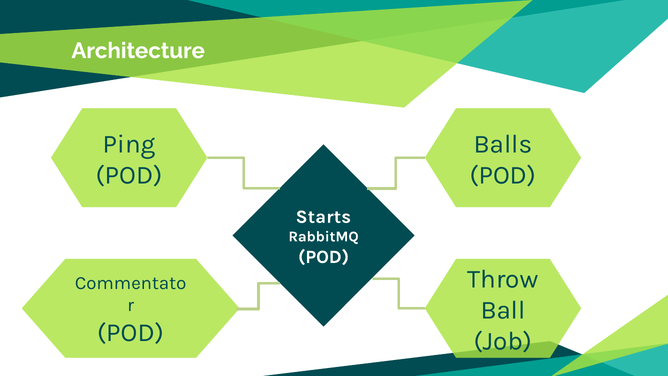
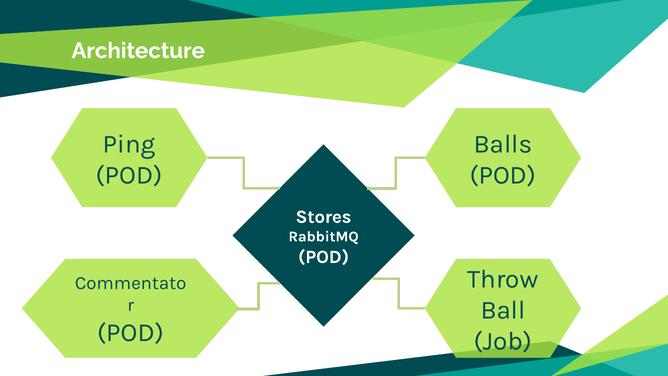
Starts: Starts -> Stores (324, 217)
